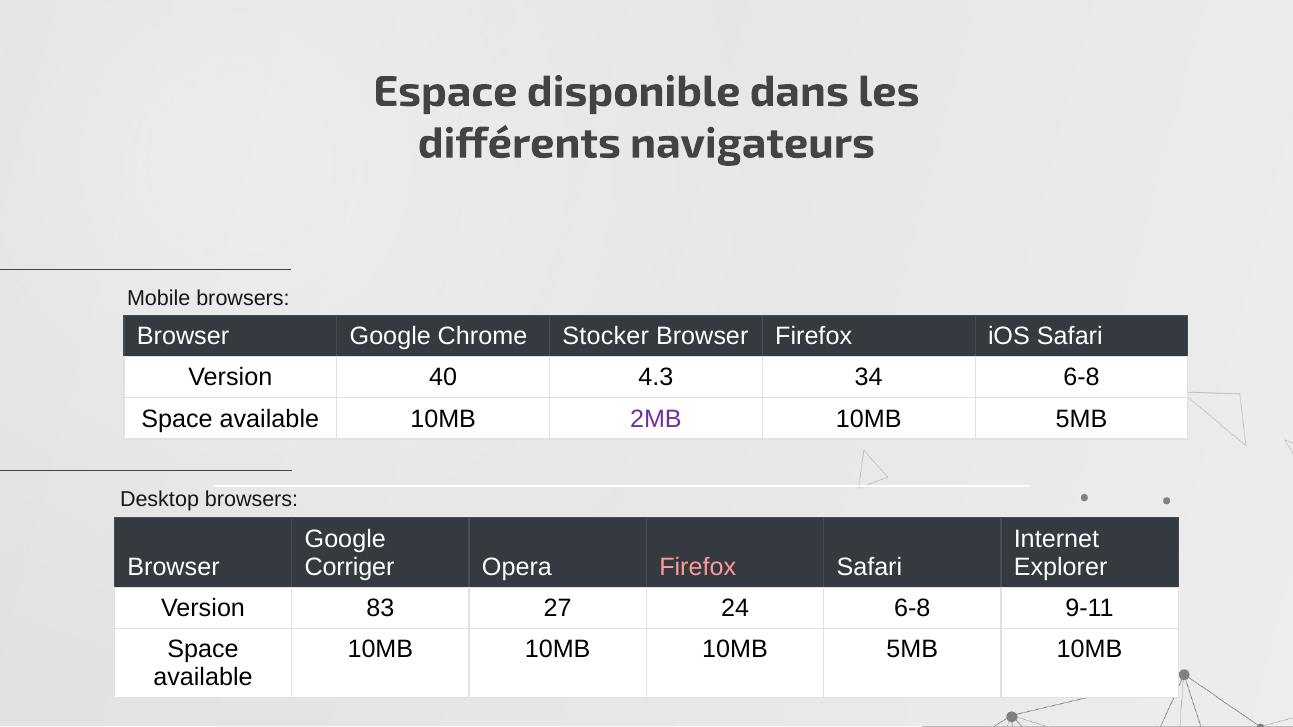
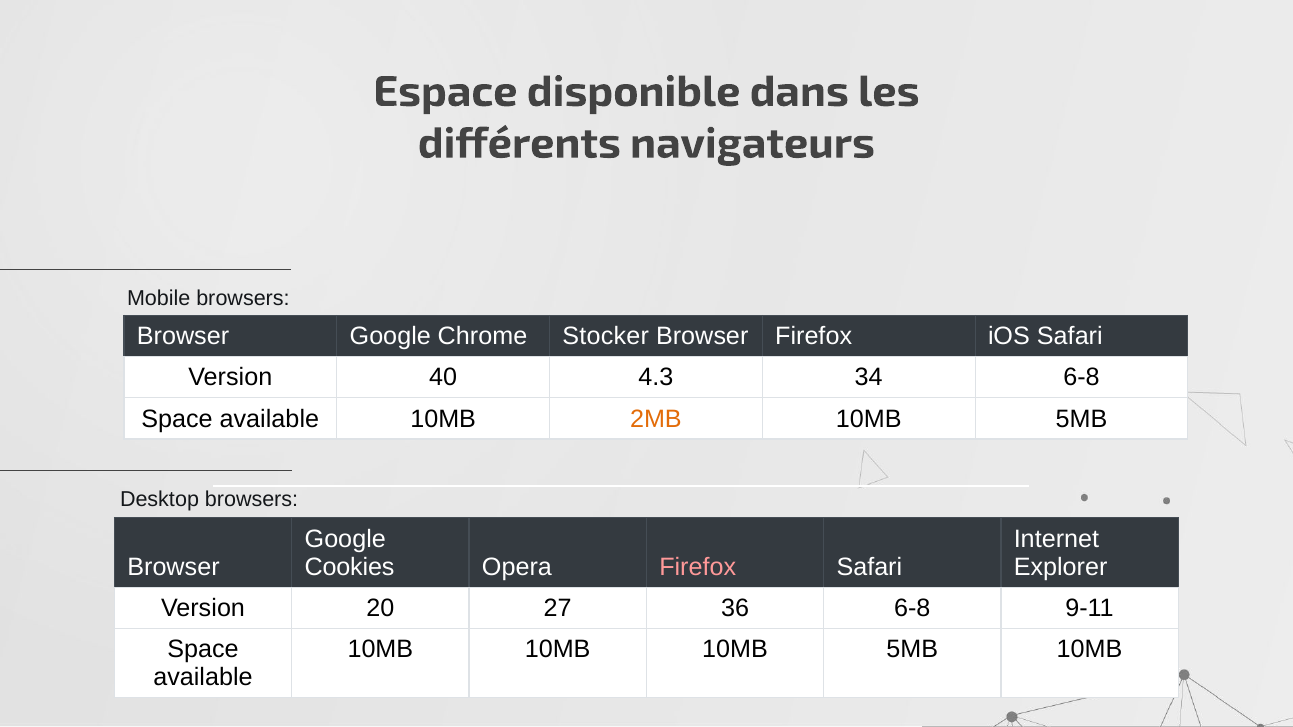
2MB colour: purple -> orange (656, 419)
Corriger: Corriger -> Cookies (350, 567)
83: 83 -> 20 (380, 609)
24: 24 -> 36 (735, 609)
